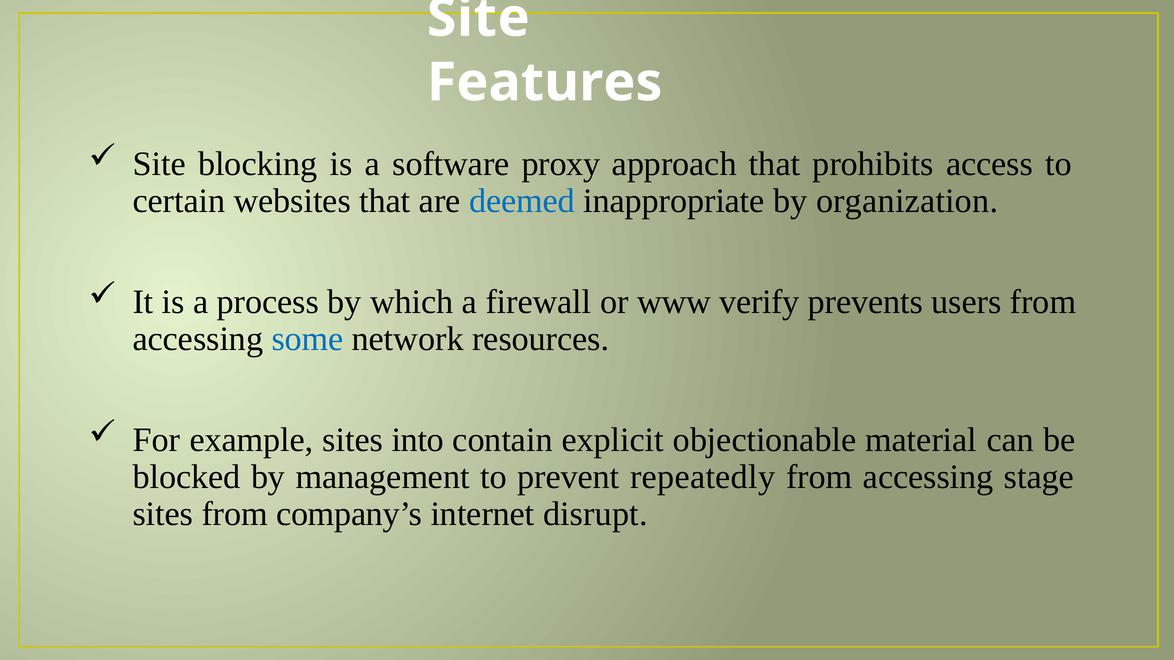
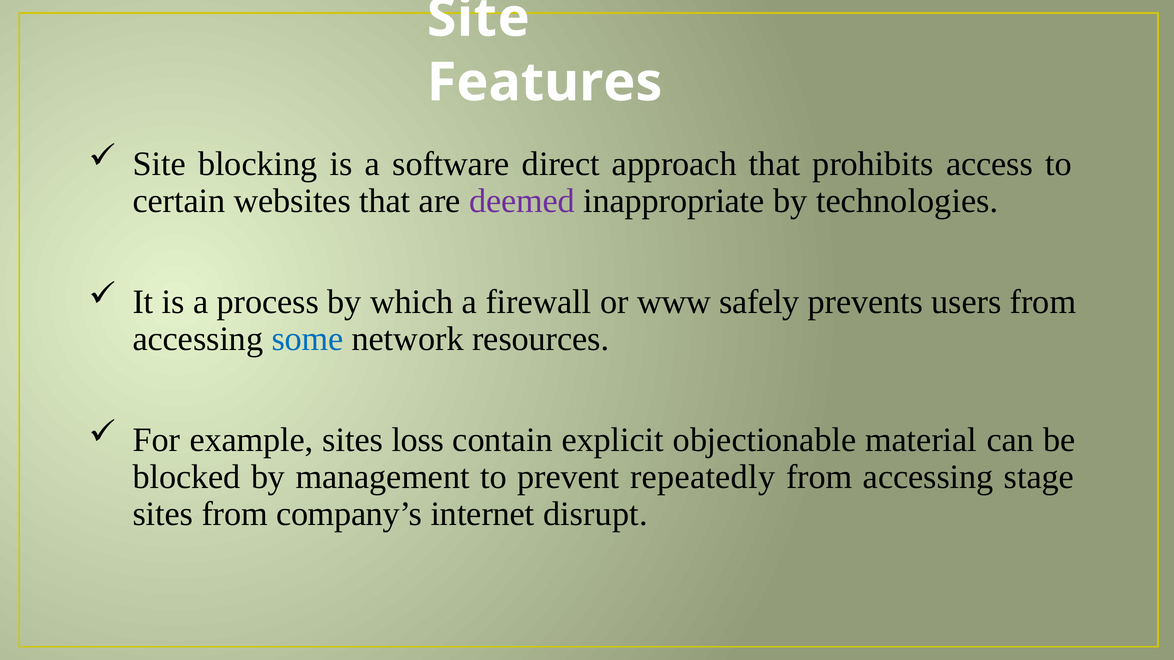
proxy: proxy -> direct (561, 164)
deemed colour: blue -> purple (522, 201)
organization: organization -> technologies (907, 201)
verify: verify -> safely (760, 302)
into: into -> loss (418, 440)
